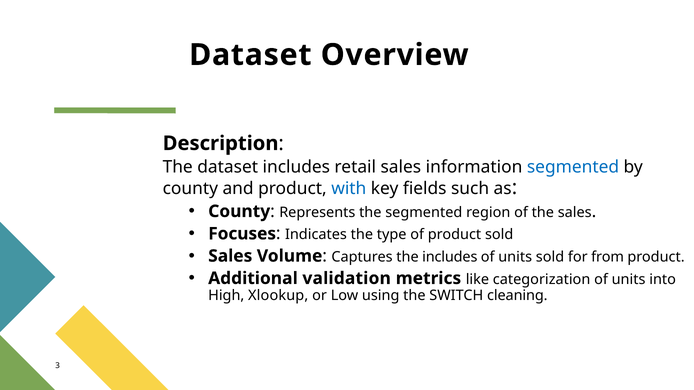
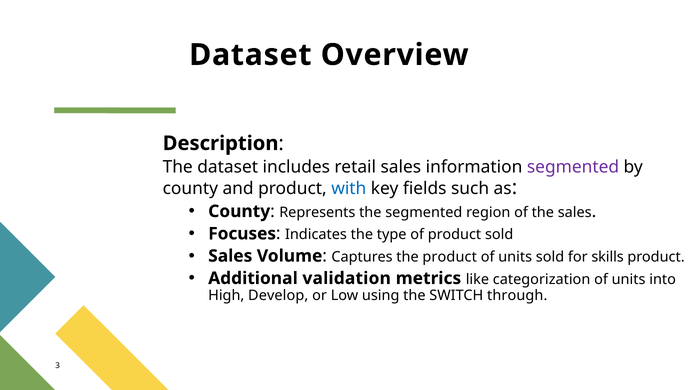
segmented colour: blue -> purple (573, 167)
the includes: includes -> product (450, 257)
from: from -> skills (608, 257)
Xlookup: Xlookup -> Develop (278, 296)
cleaning: cleaning -> through (517, 296)
